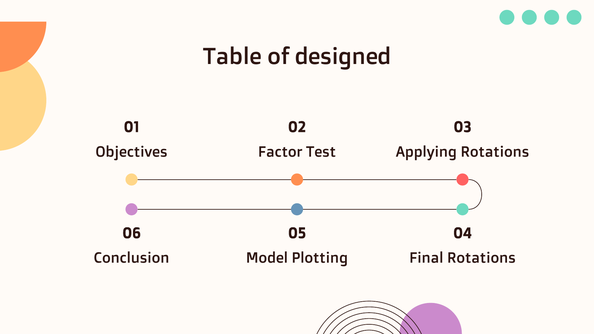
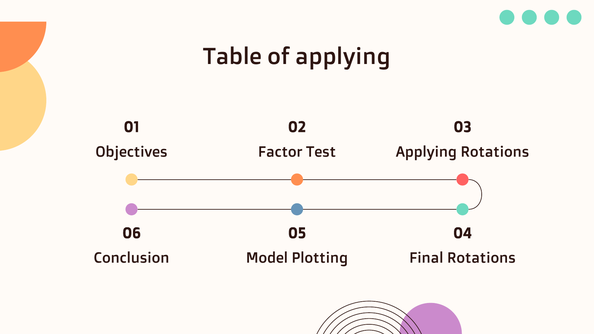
of designed: designed -> applying (343, 56)
